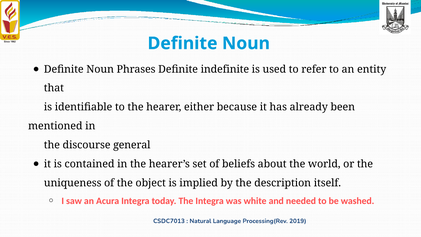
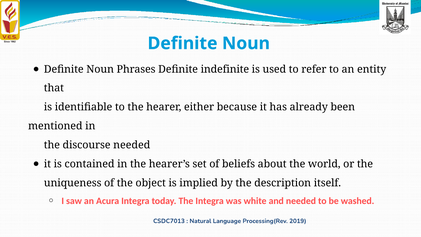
discourse general: general -> needed (132, 145)
